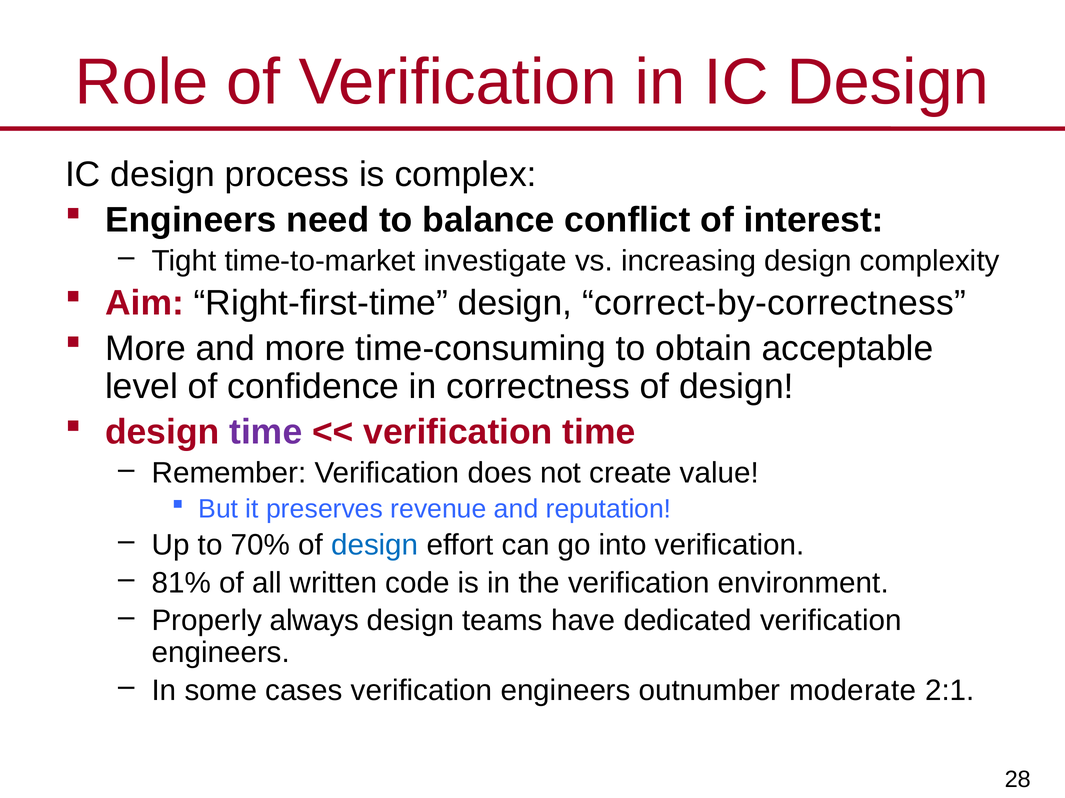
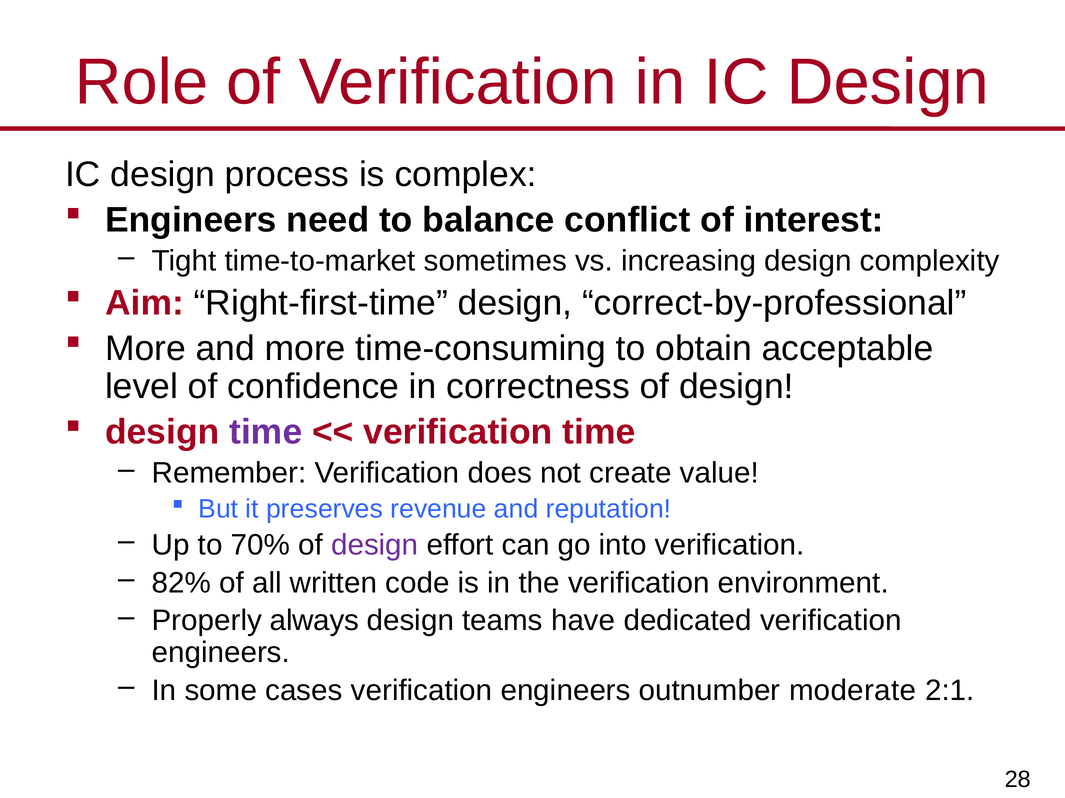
investigate: investigate -> sometimes (495, 261)
correct-by-correctness: correct-by-correctness -> correct-by-professional (774, 303)
design colour: blue -> purple (375, 545)
81%: 81% -> 82% (181, 583)
